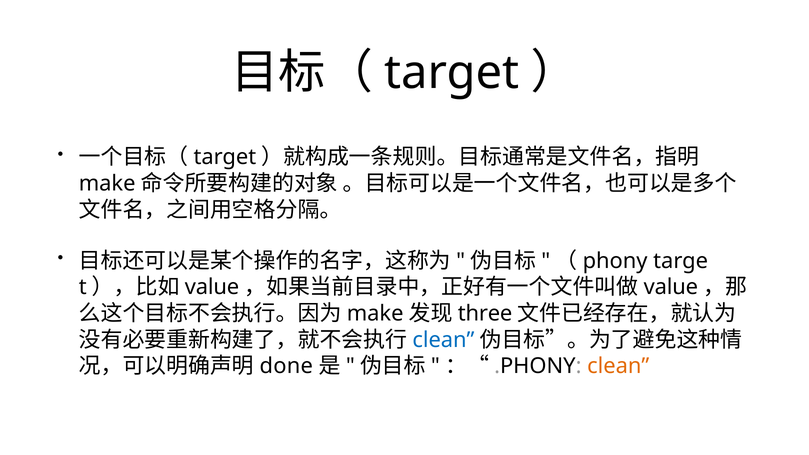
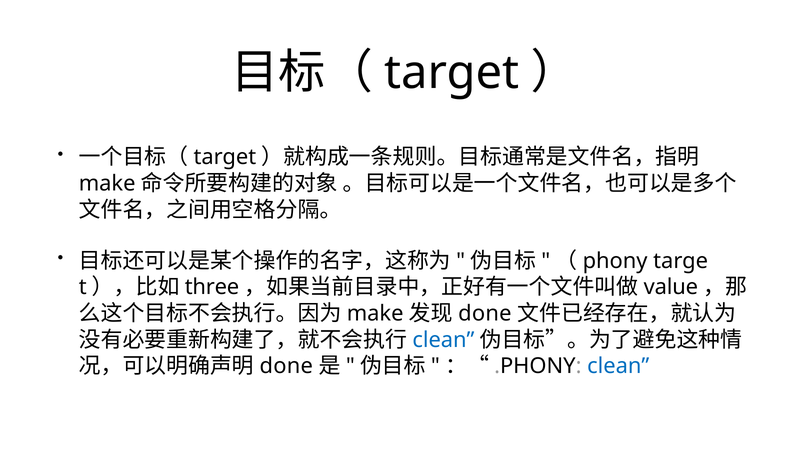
value: value -> three (212, 287)
three: three -> done (485, 314)
clean colour: orange -> blue (618, 366)
